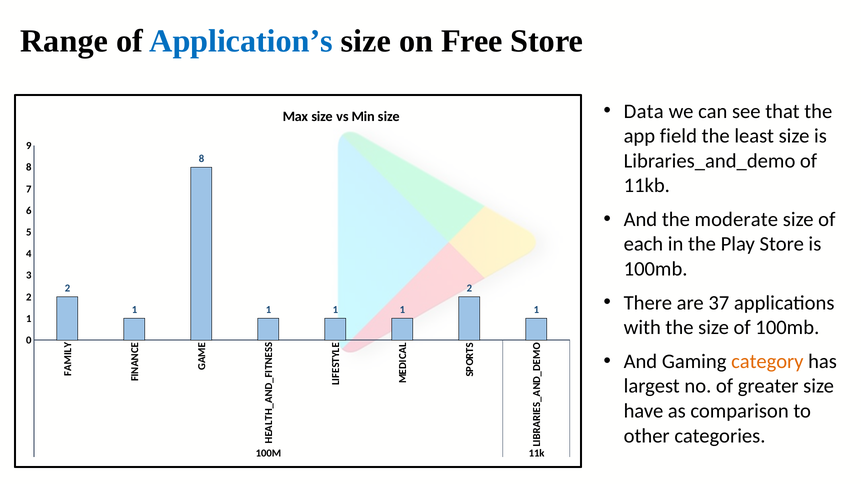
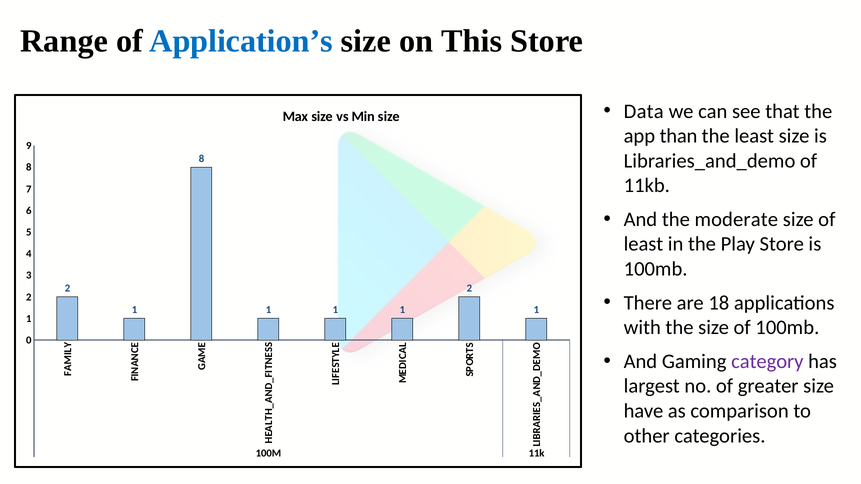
Free: Free -> This (472, 41)
field: field -> than (679, 136)
each: each -> least (643, 244)
37: 37 -> 18 (719, 303)
category colour: orange -> purple (767, 362)
